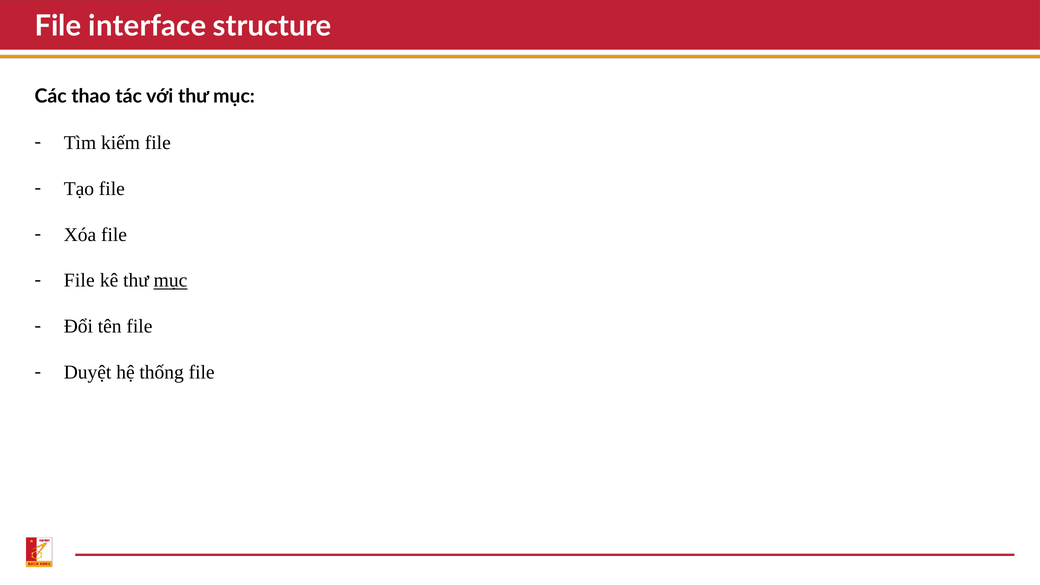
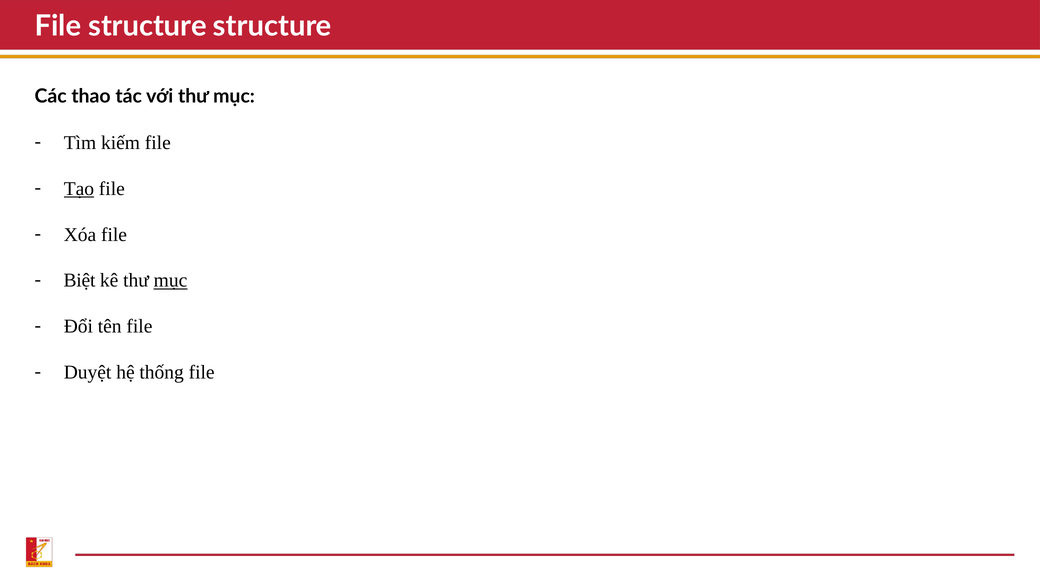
File interface: interface -> structure (148, 26)
Tạo underline: none -> present (79, 189)
File: File -> Biệt (79, 281)
